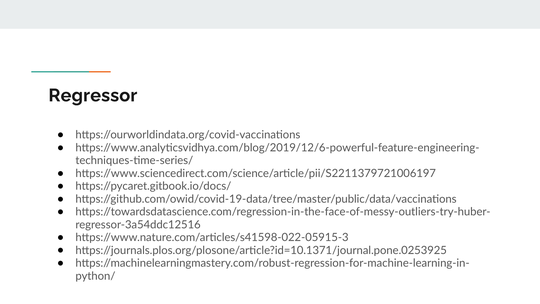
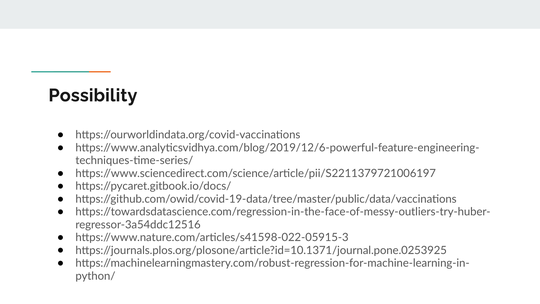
Regressor: Regressor -> Possibility (93, 95)
